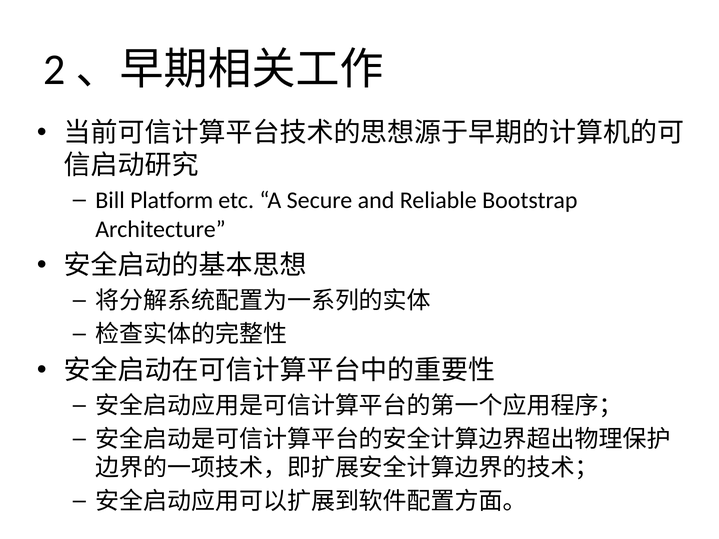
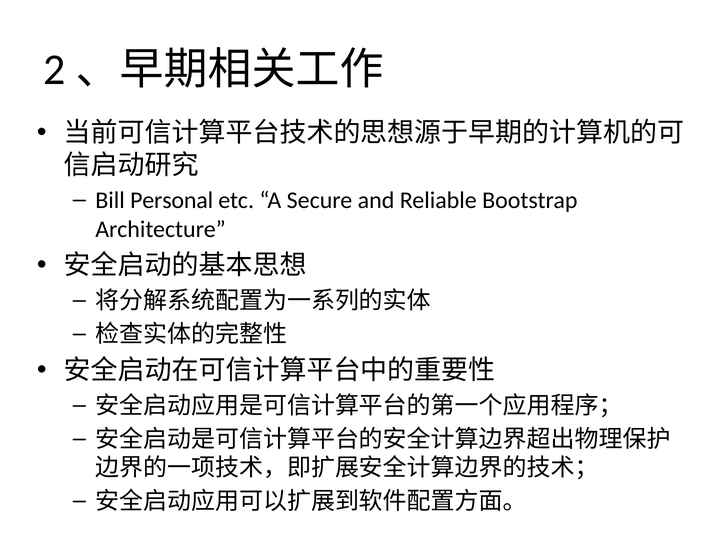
Platform: Platform -> Personal (172, 201)
